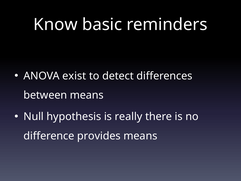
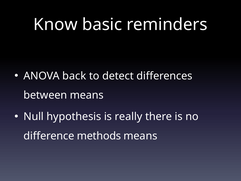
exist: exist -> back (74, 76)
provides: provides -> methods (99, 136)
